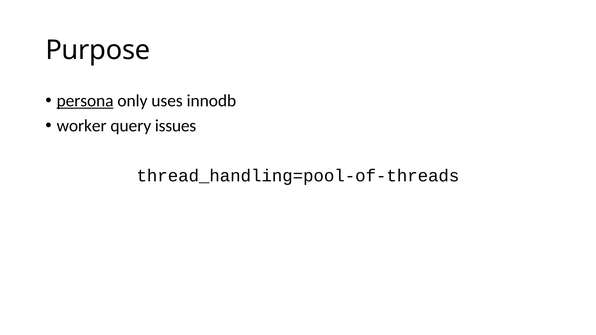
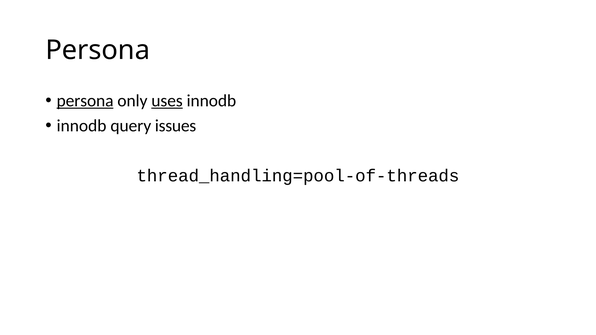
Purpose: Purpose -> Persona (98, 50)
uses underline: none -> present (167, 101)
worker: worker -> innodb (82, 126)
